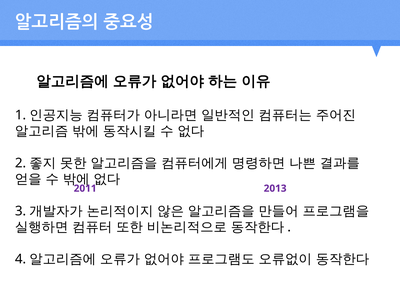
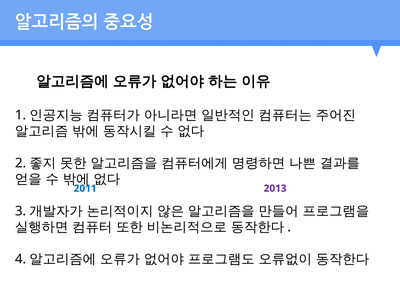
2011 colour: purple -> blue (85, 188)
